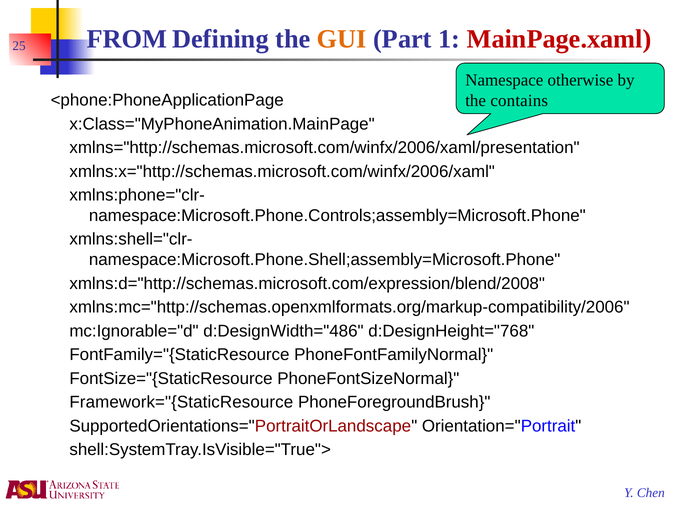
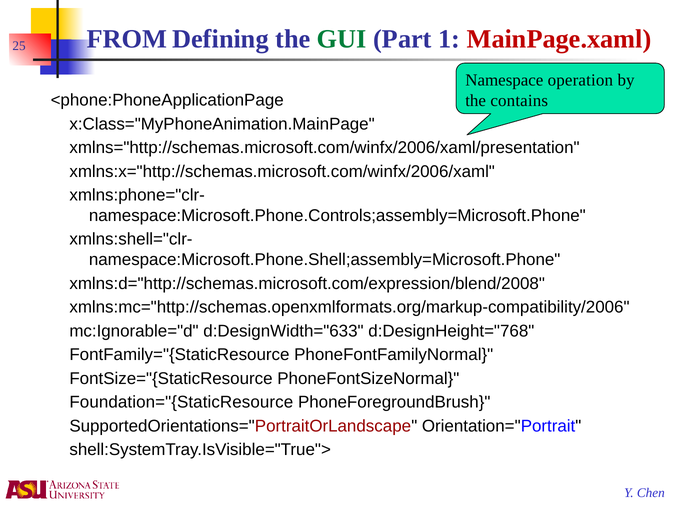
GUI colour: orange -> green (342, 39)
otherwise: otherwise -> operation (580, 80)
d:DesignWidth="486: d:DesignWidth="486 -> d:DesignWidth="633 (283, 331)
Framework="{StaticResource: Framework="{StaticResource -> Foundation="{StaticResource (181, 402)
